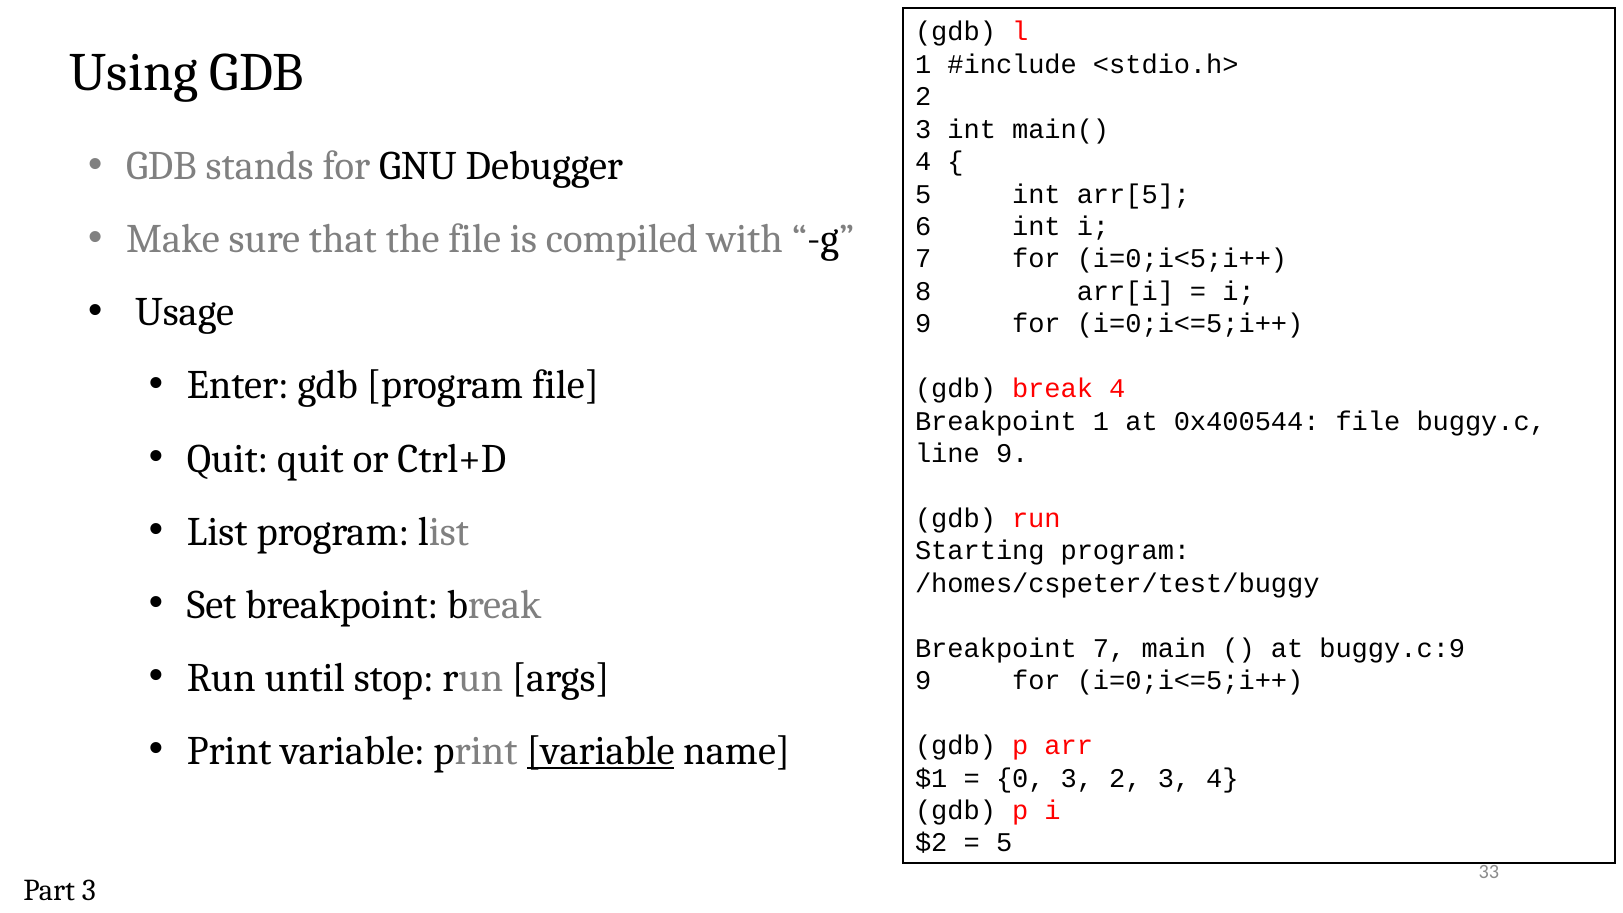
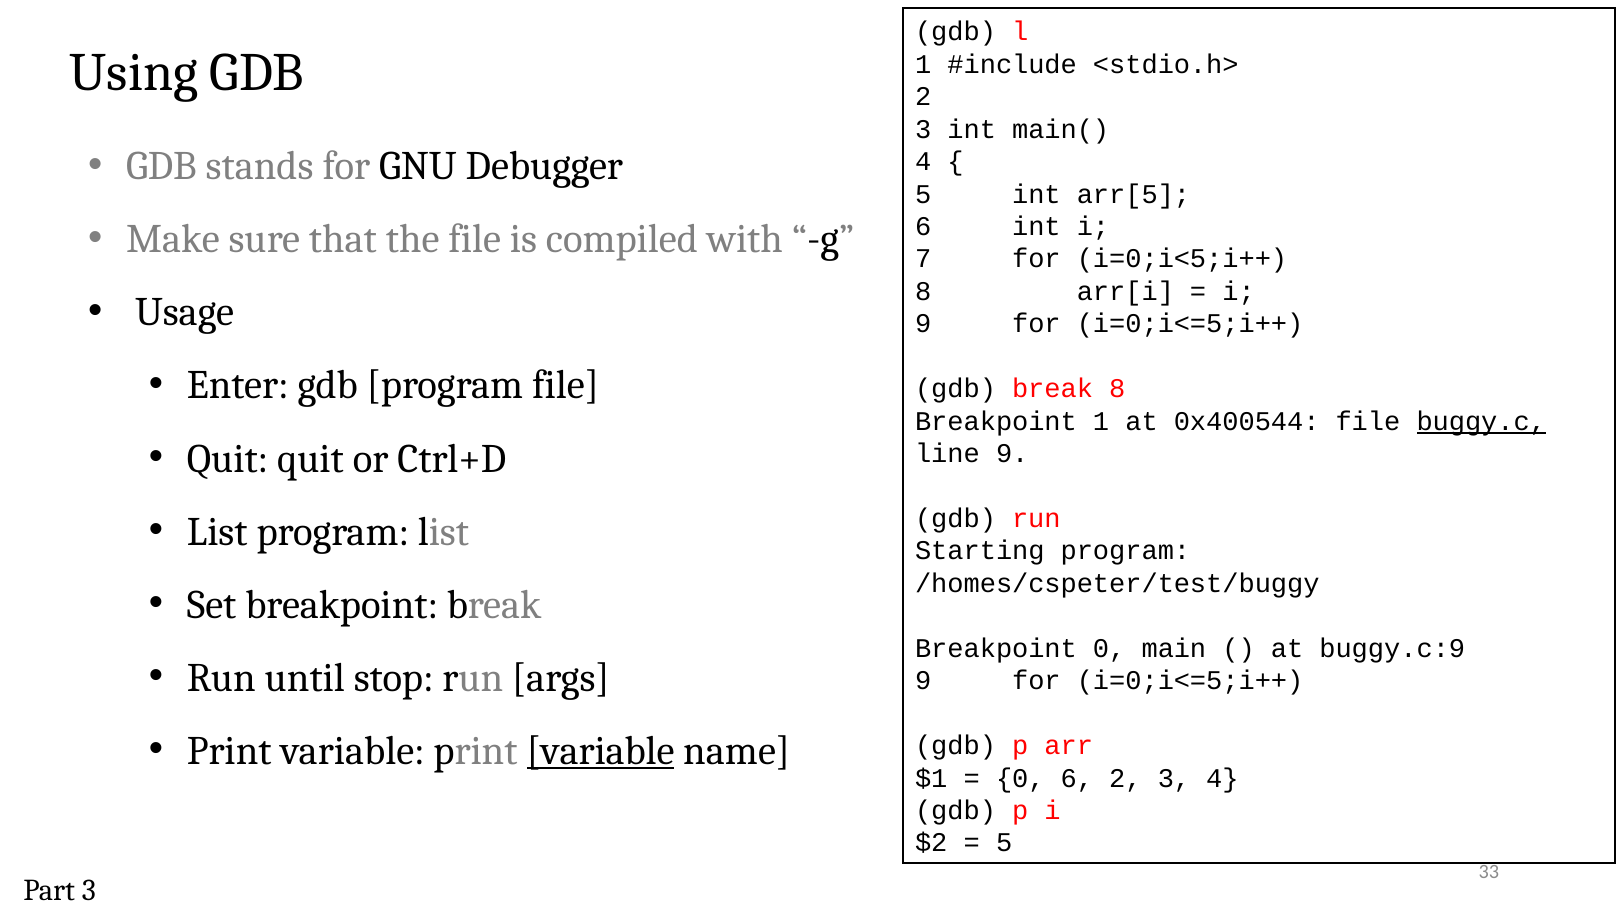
break 4: 4 -> 8 (1117, 389)
buggy.c underline: none -> present (1481, 421)
Breakpoint 7: 7 -> 0 (1109, 648)
0 3: 3 -> 6 (1077, 778)
